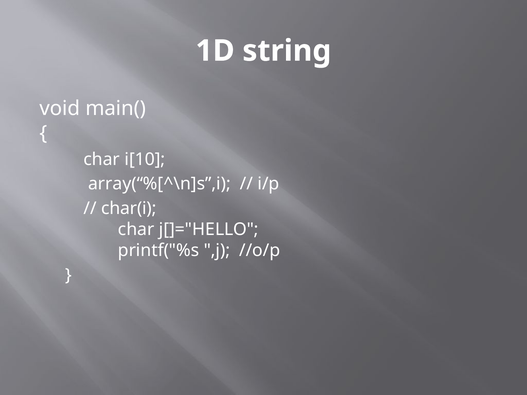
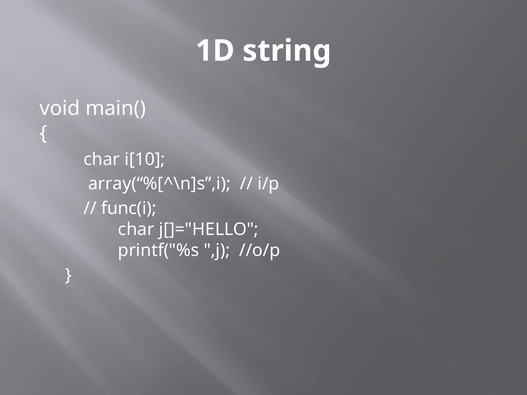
char(i: char(i -> func(i (129, 208)
